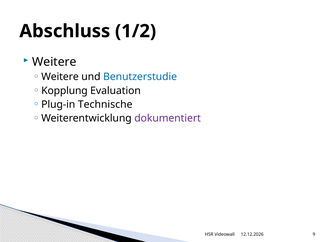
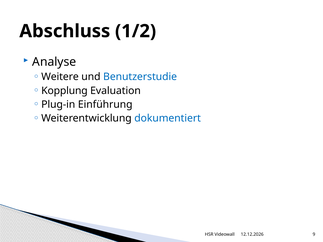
Weitere: Weitere -> Analyse (54, 62)
Technische: Technische -> Einführung (105, 105)
dokumentiert colour: purple -> blue (168, 118)
